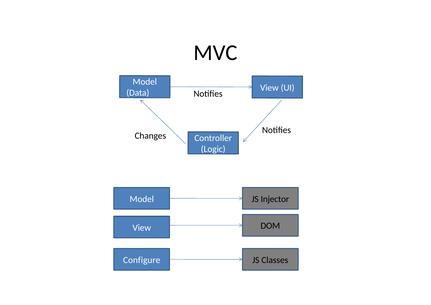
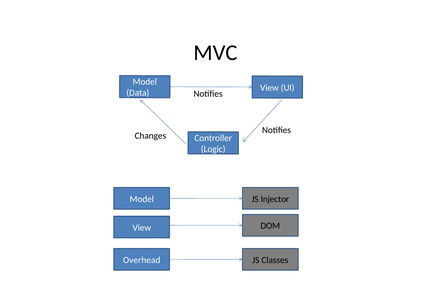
Configure: Configure -> Overhead (142, 260)
